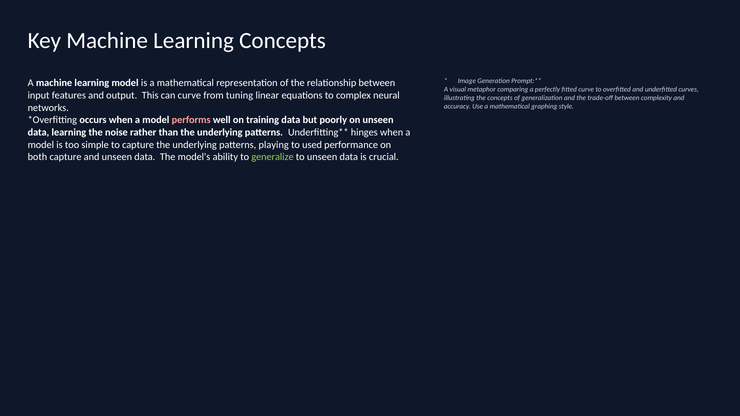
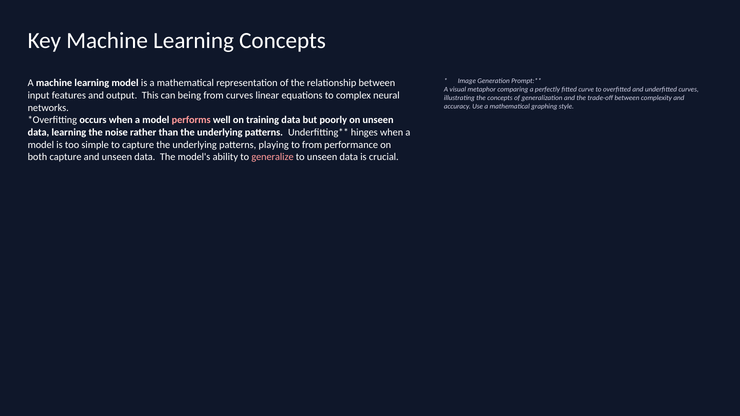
can curve: curve -> being (189, 95)
from tuning: tuning -> curves (240, 95)
to used: used -> from (312, 145)
generalize colour: light green -> pink (273, 157)
